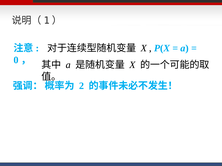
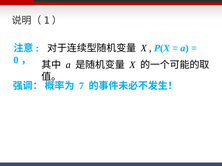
2: 2 -> 7 (81, 86)
